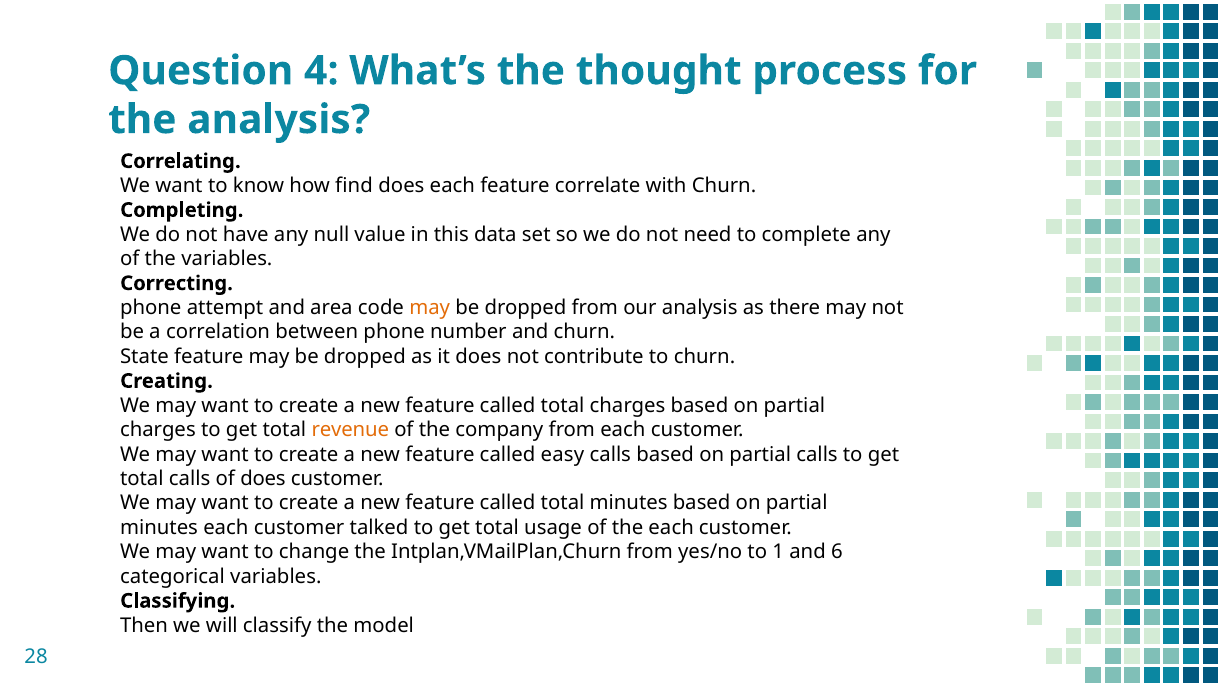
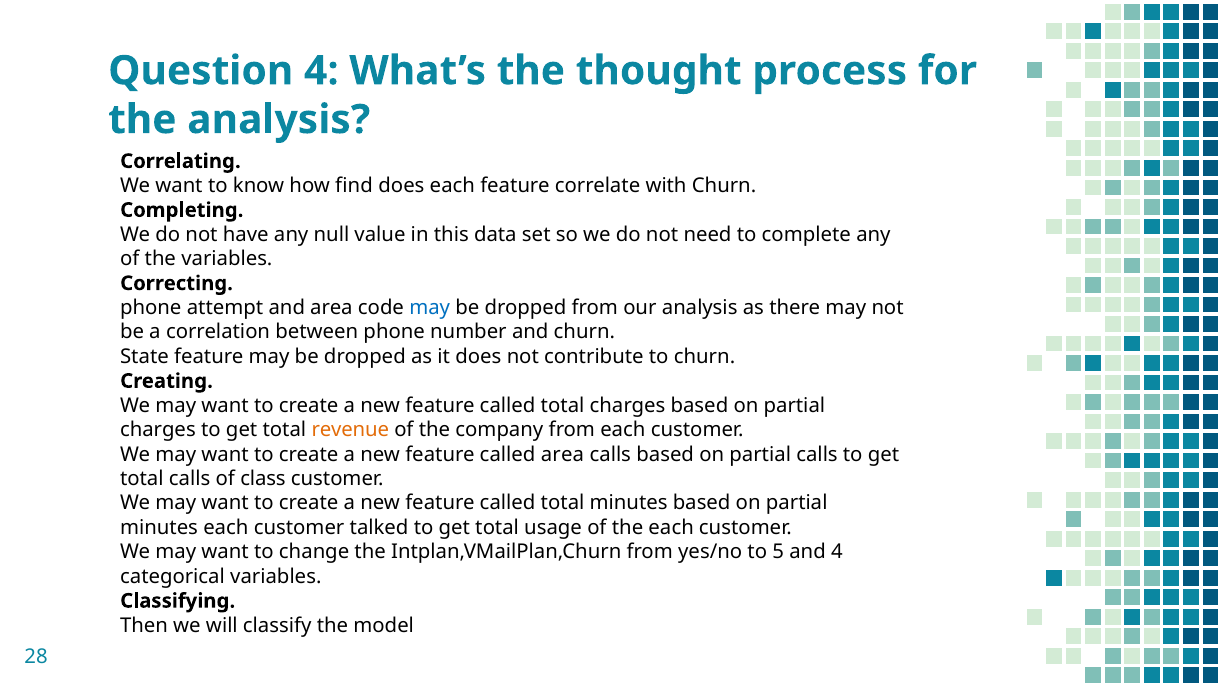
may colour: orange -> blue (430, 308)
called easy: easy -> area (562, 455)
of does: does -> class (263, 479)
1: 1 -> 5 (778, 552)
and 6: 6 -> 4 (837, 552)
